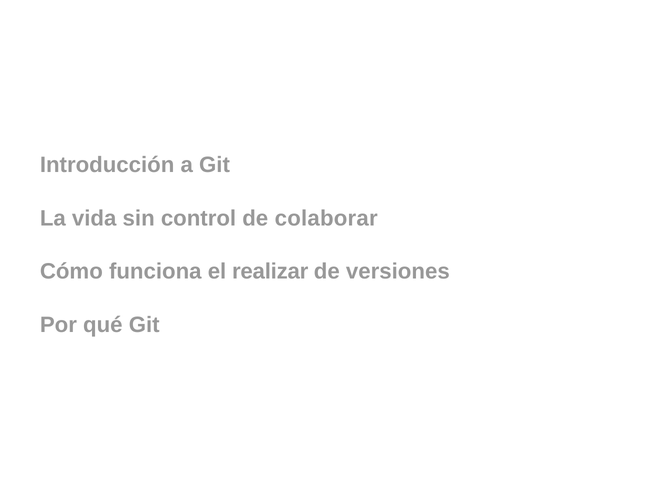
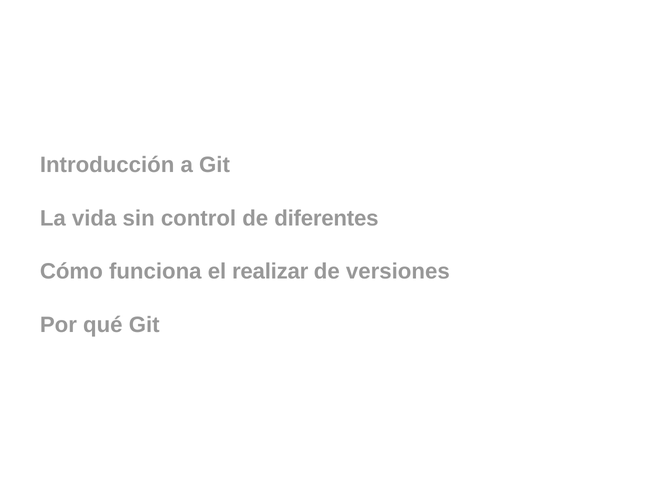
colaborar: colaborar -> diferentes (326, 218)
